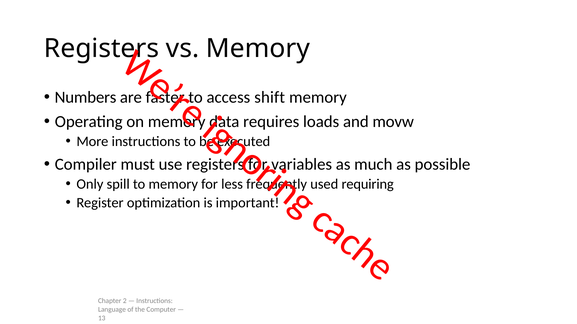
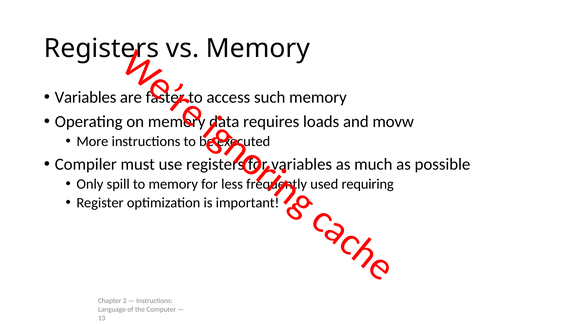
Numbers: Numbers -> Variables (86, 98)
shift: shift -> such (270, 98)
